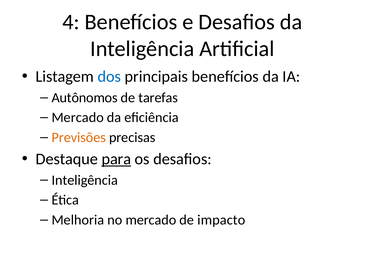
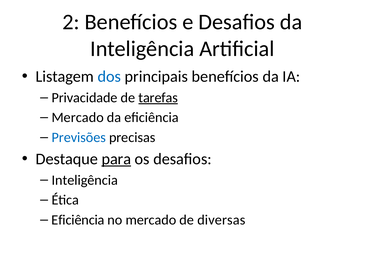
4: 4 -> 2 (71, 22)
Autônomos: Autônomos -> Privacidade (85, 98)
tarefas underline: none -> present (158, 98)
Previsões colour: orange -> blue (79, 137)
Melhoria: Melhoria -> Eficiência (78, 220)
impacto: impacto -> diversas (221, 220)
